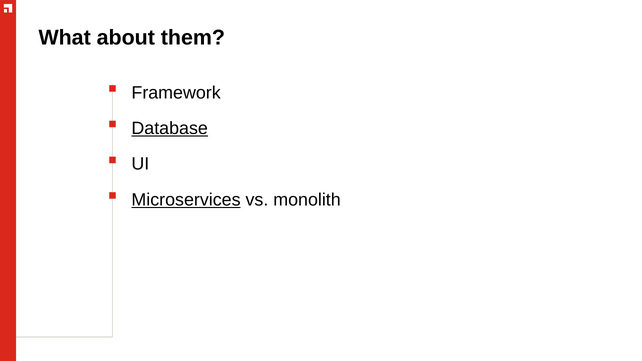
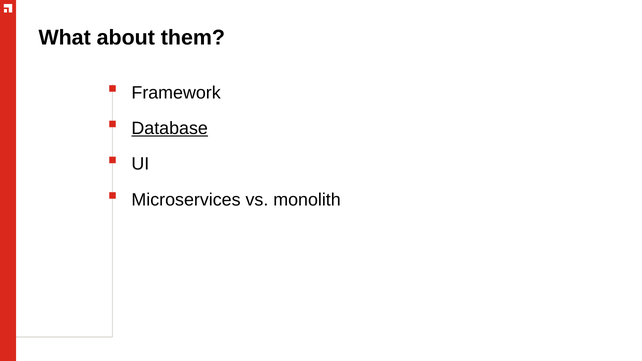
Microservices underline: present -> none (186, 200)
